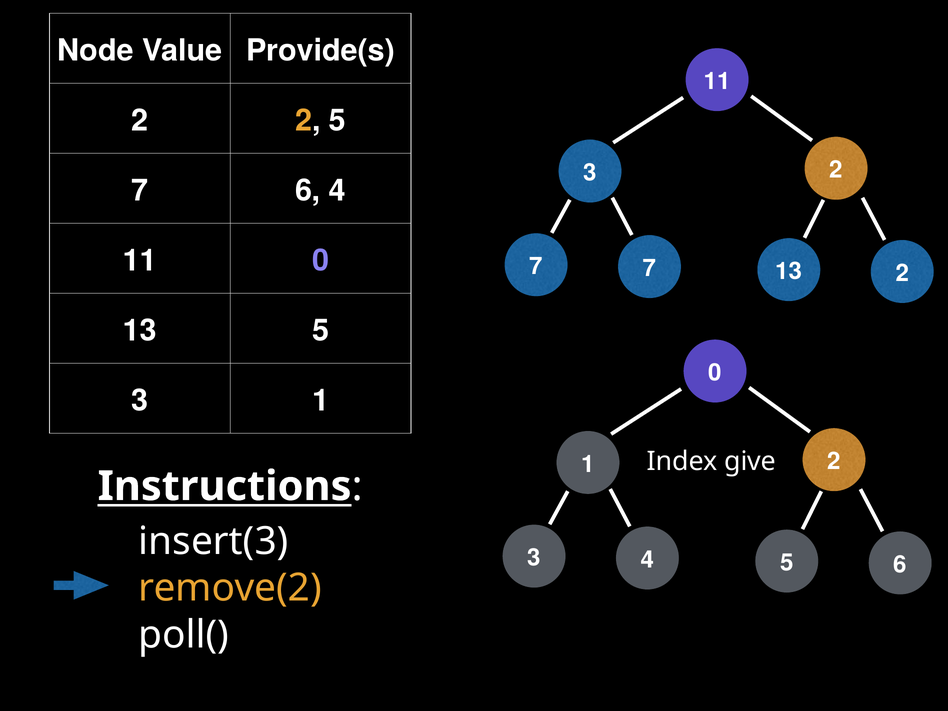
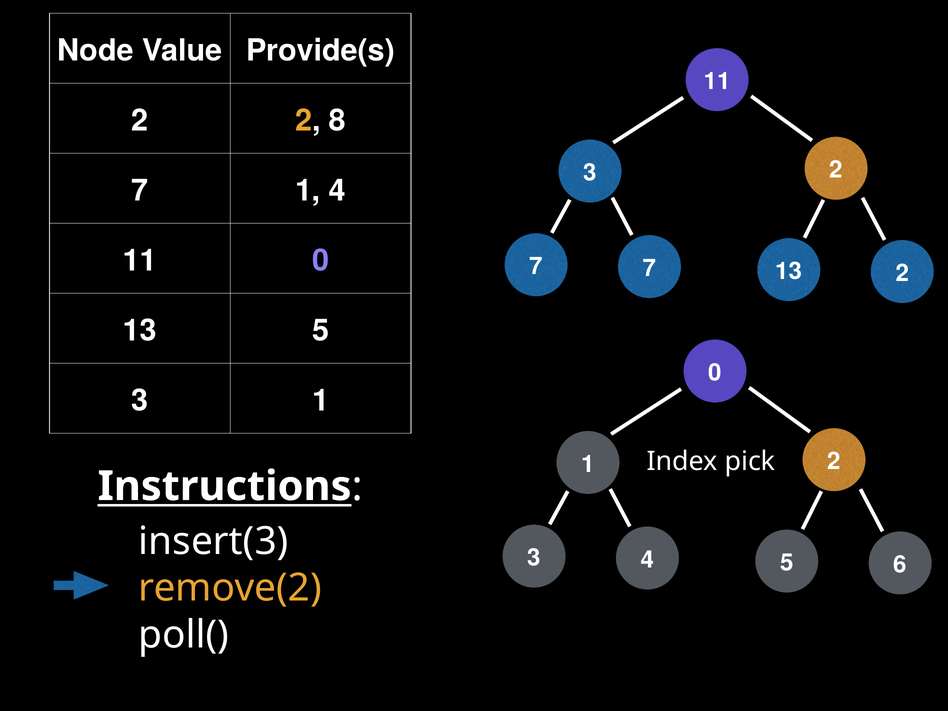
2 5: 5 -> 8 (337, 121)
7 6: 6 -> 1 (308, 191)
give: give -> pick (750, 462)
